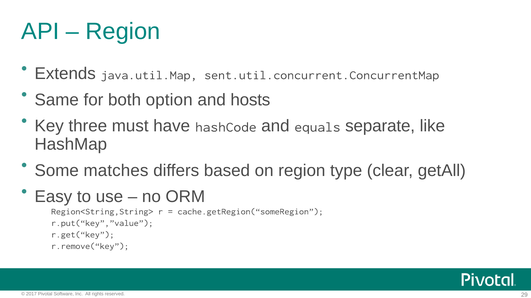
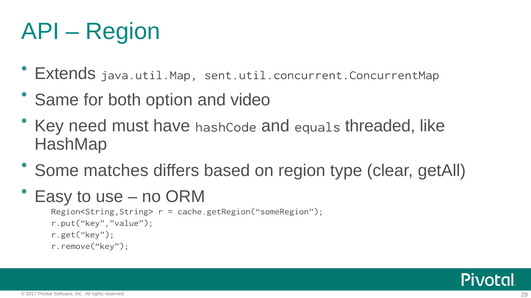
hosts: hosts -> video (250, 100)
three: three -> need (88, 126)
separate: separate -> threaded (380, 126)
